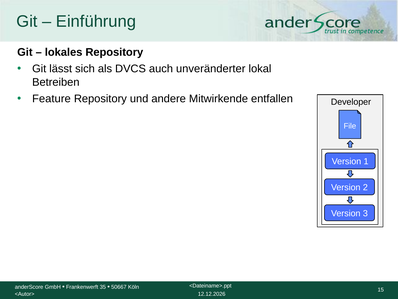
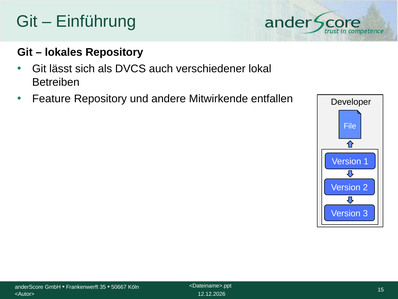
unveränderter: unveränderter -> verschiedener (211, 69)
